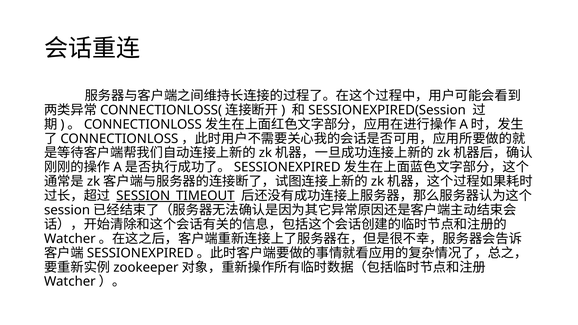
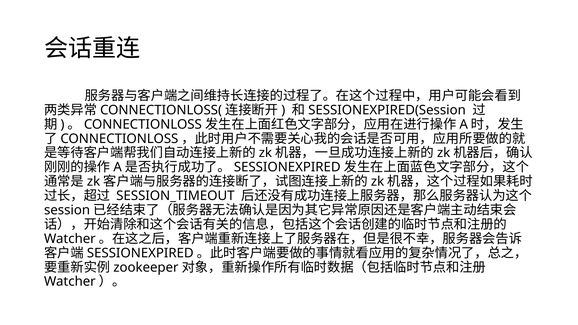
SESSION_TIMEOUT underline: present -> none (175, 196)
